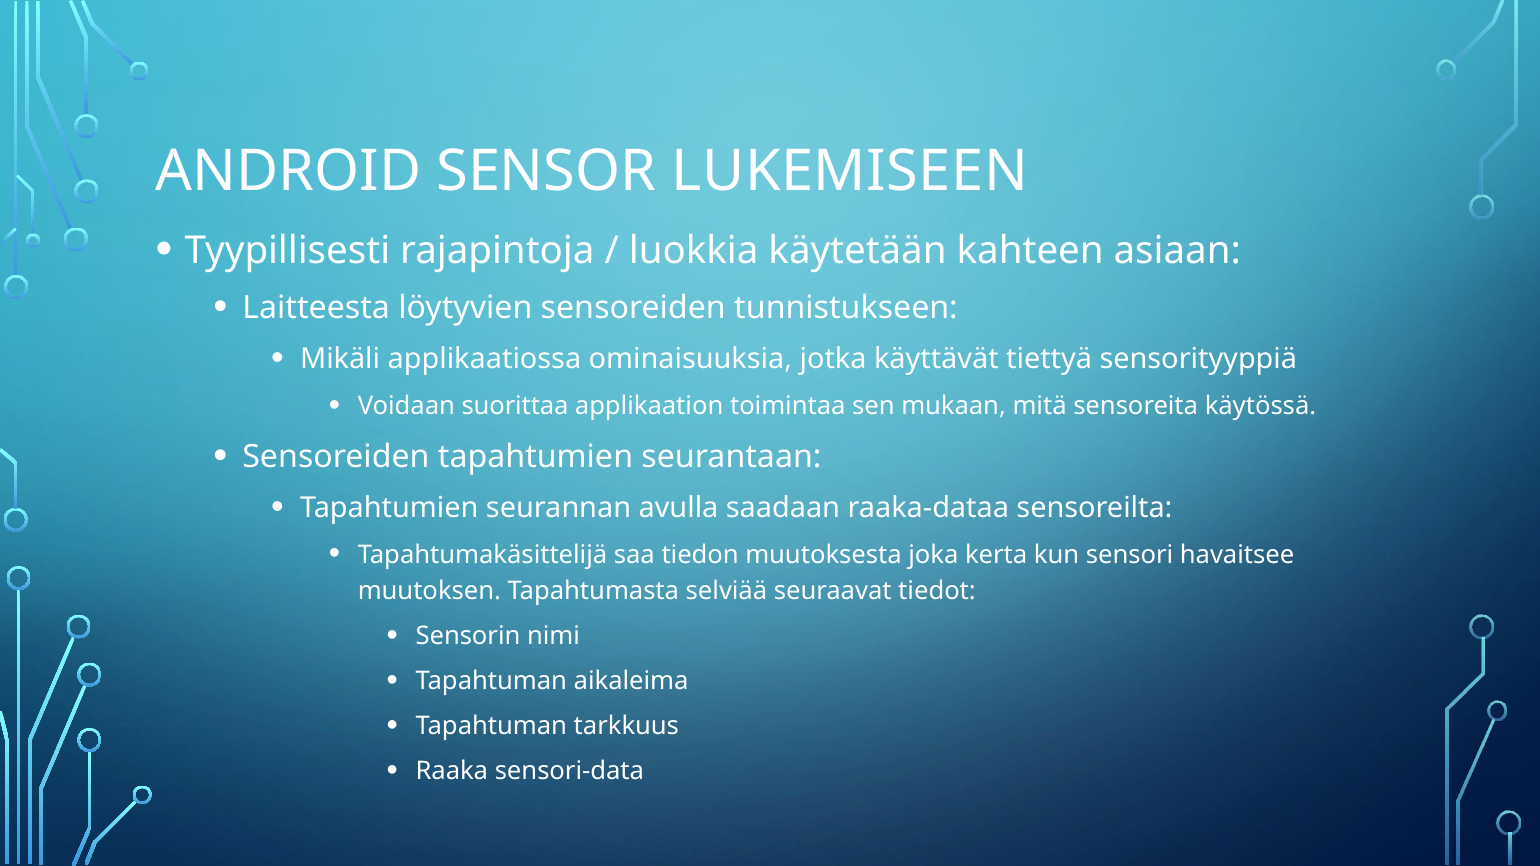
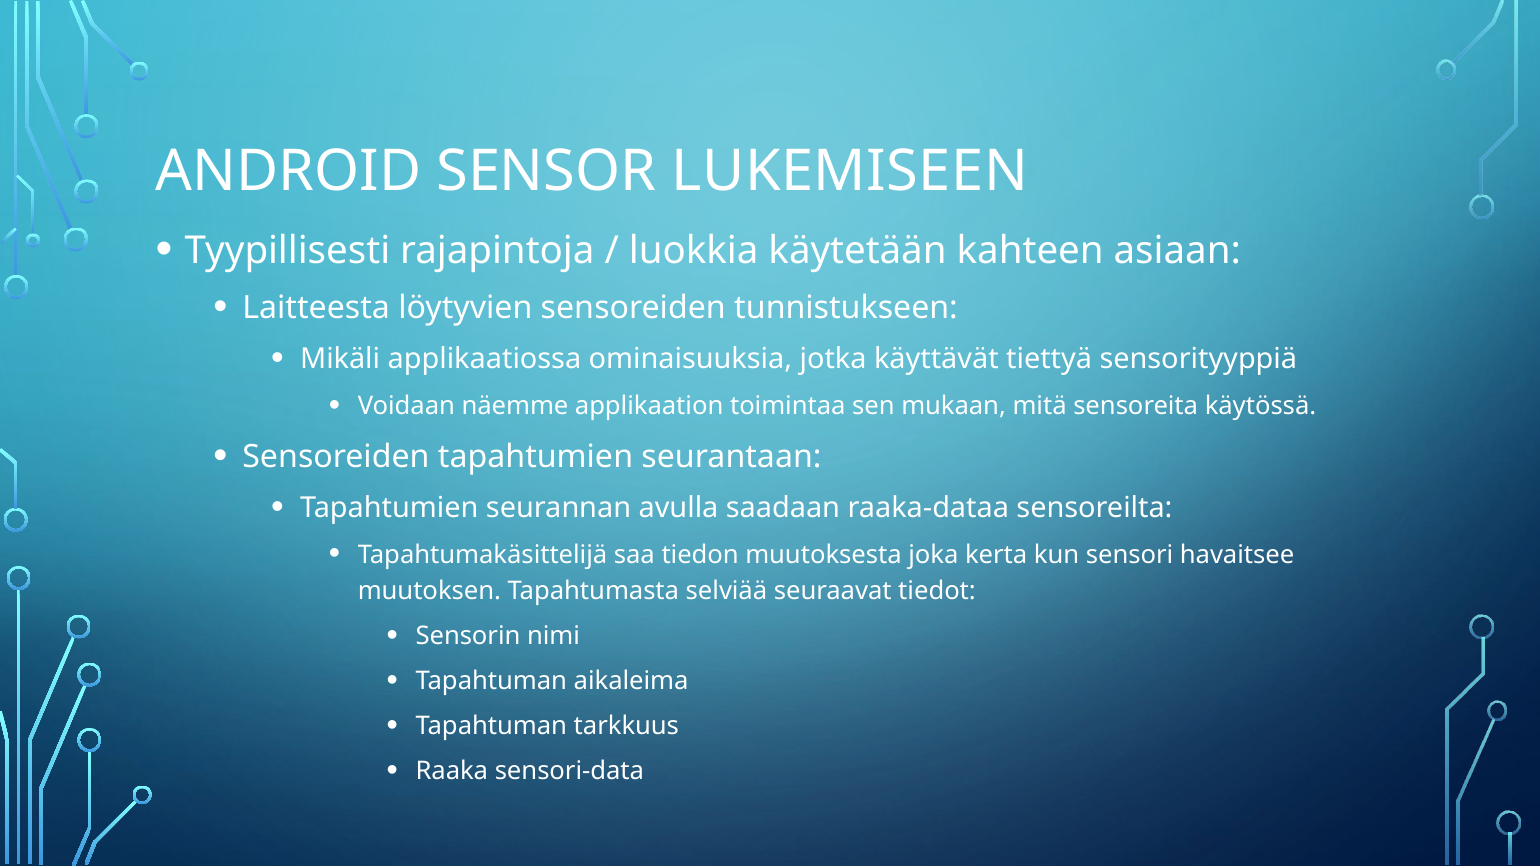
suorittaa: suorittaa -> näemme (515, 406)
